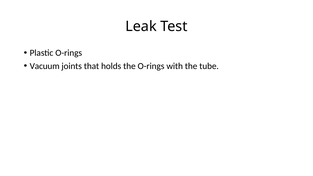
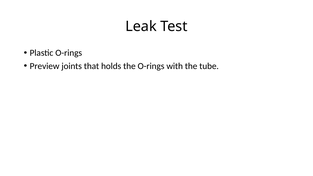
Vacuum: Vacuum -> Preview (45, 66)
